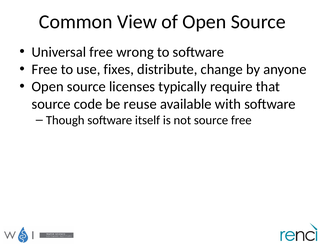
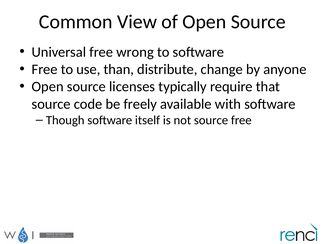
fixes: fixes -> than (119, 69)
reuse: reuse -> freely (140, 104)
